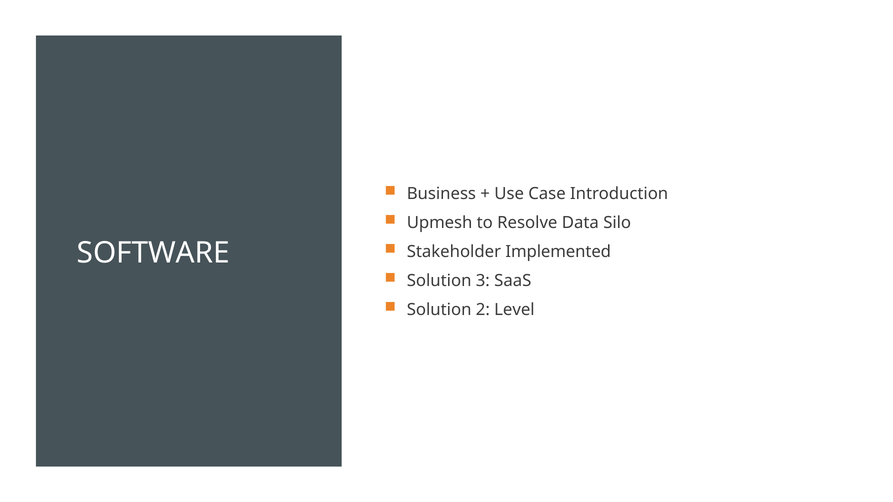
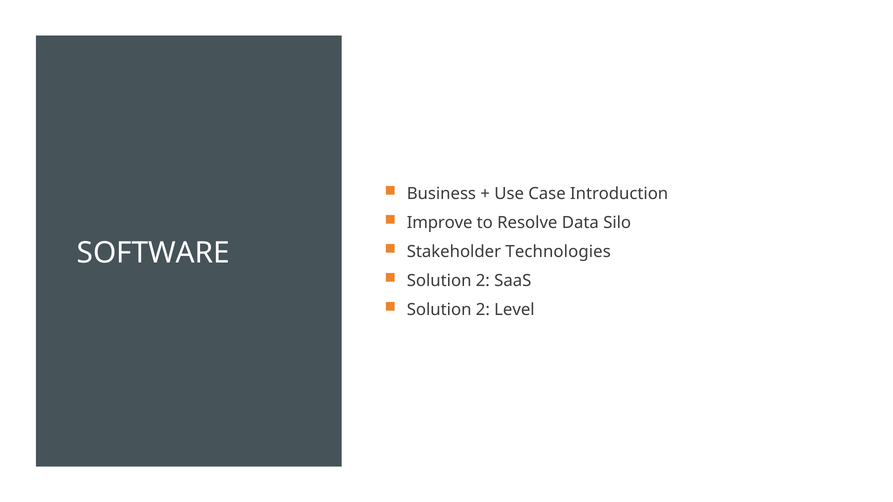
Upmesh: Upmesh -> Improve (440, 223)
Implemented: Implemented -> Technologies (558, 252)
3: 3 -> 2 (483, 281)
